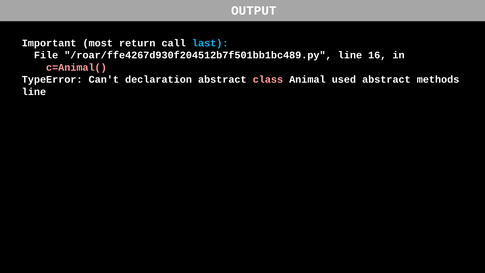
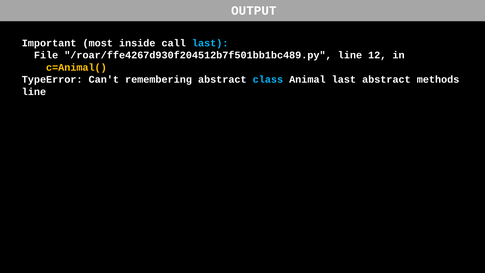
return: return -> inside (137, 43)
16: 16 -> 12 (377, 55)
c=Animal( colour: pink -> yellow (76, 67)
declaration: declaration -> remembering (159, 80)
class colour: pink -> light blue (268, 80)
Animal used: used -> last (344, 80)
